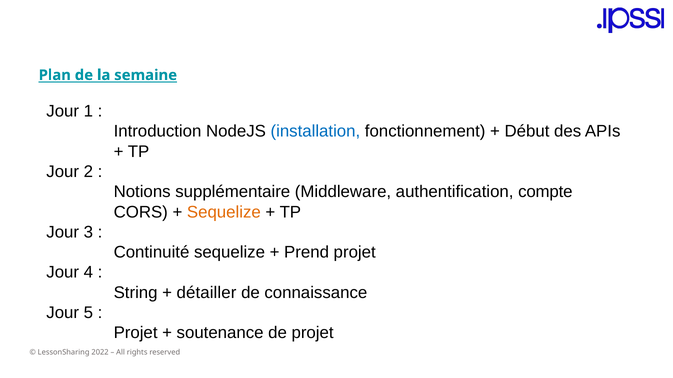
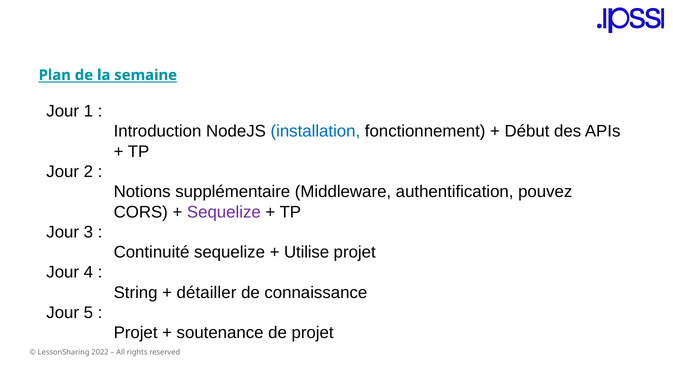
compte: compte -> pouvez (545, 192)
Sequelize colour: orange -> purple (224, 212)
Prend: Prend -> Utilise (307, 253)
